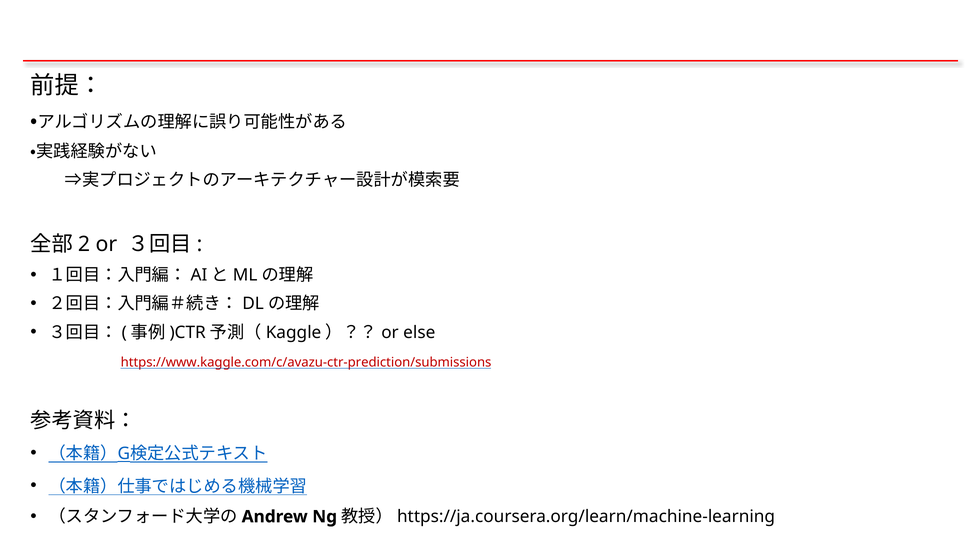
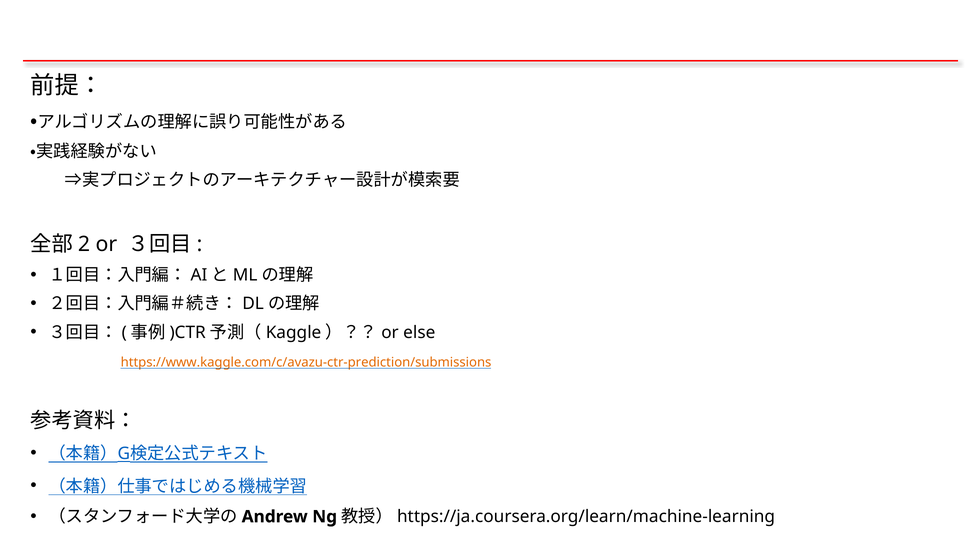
https://www.kaggle.com/c/avazu-ctr-prediction/submissions colour: red -> orange (306, 362)
